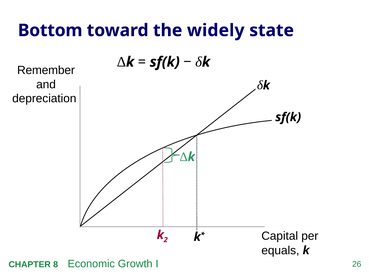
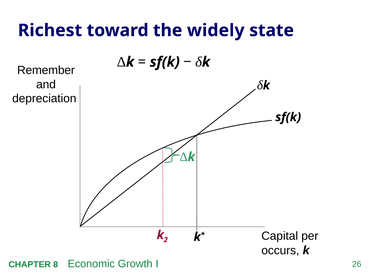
Bottom: Bottom -> Richest (50, 30)
equals: equals -> occurs (280, 250)
